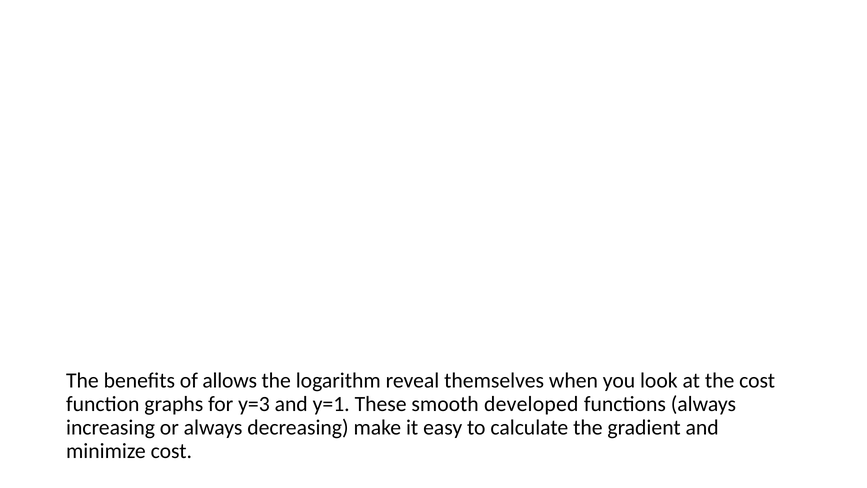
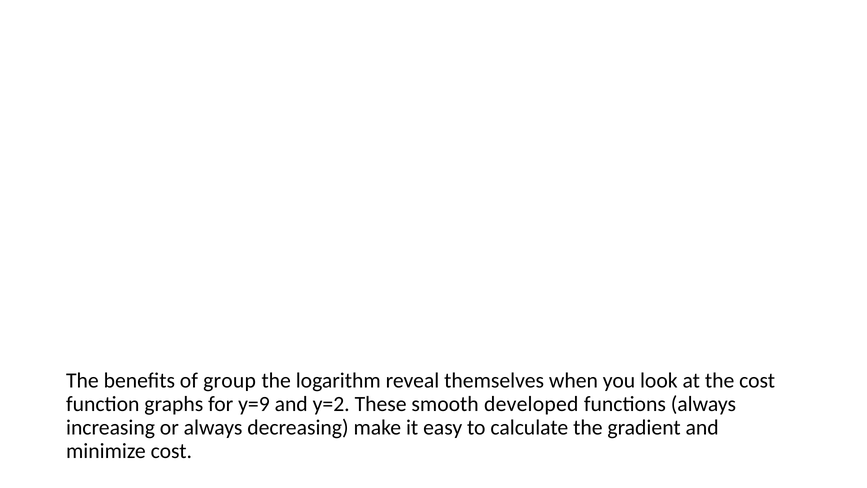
allows: allows -> group (230, 381)
y=3: y=3 -> y=9 (254, 404)
y=1: y=1 -> y=2 (331, 404)
